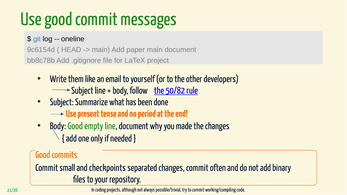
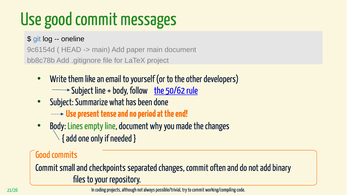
50/82: 50/82 -> 50/62 (175, 91)
Body Good: Good -> Lines (75, 126)
